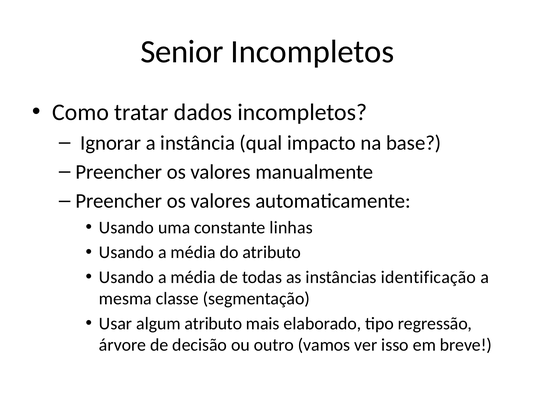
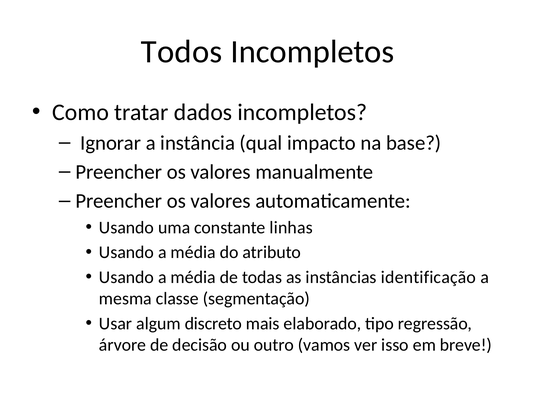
Senior: Senior -> Todos (182, 52)
algum atributo: atributo -> discreto (213, 324)
